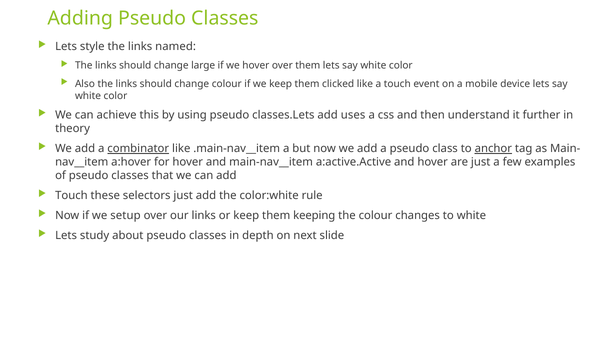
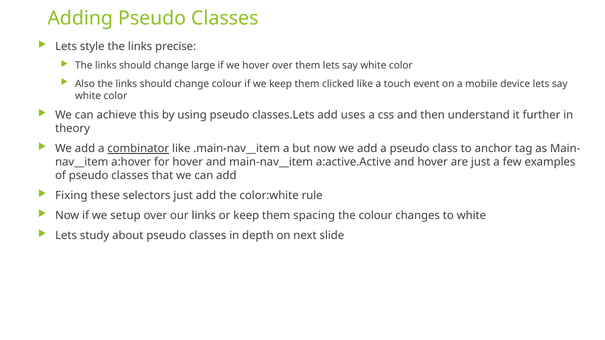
named: named -> precise (176, 46)
anchor underline: present -> none (493, 149)
Touch: Touch -> Fixing (71, 196)
keeping: keeping -> spacing (314, 216)
